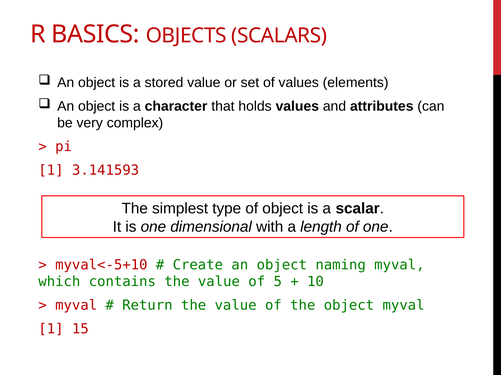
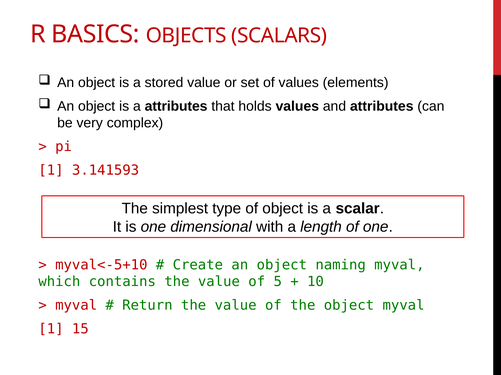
a character: character -> attributes (176, 107)
